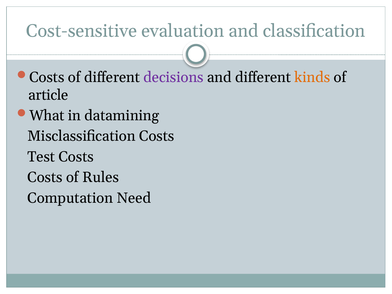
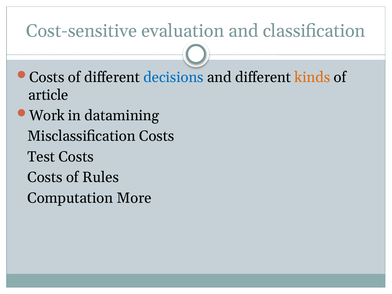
decisions colour: purple -> blue (174, 77)
What: What -> Work (47, 116)
Need: Need -> More (134, 198)
